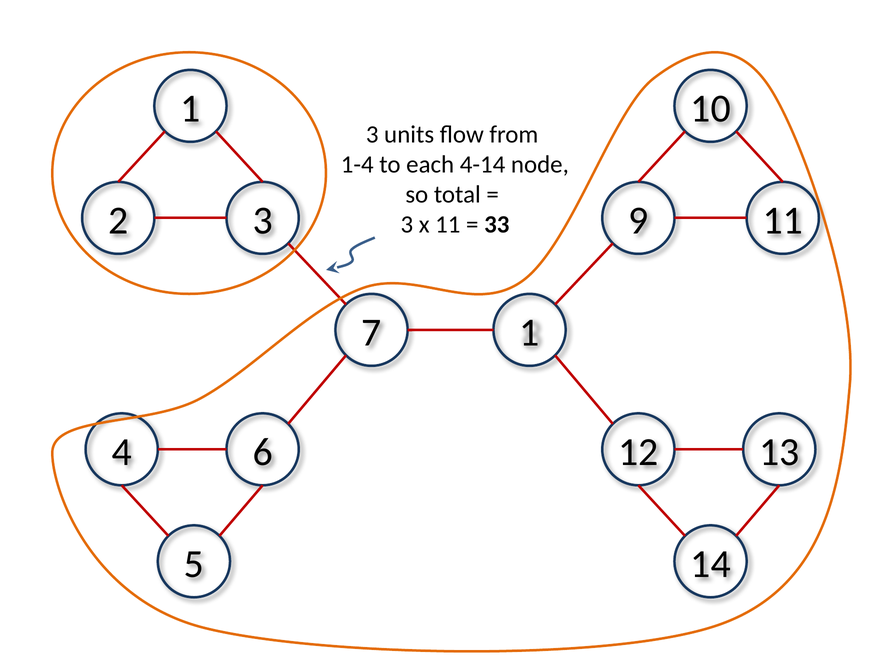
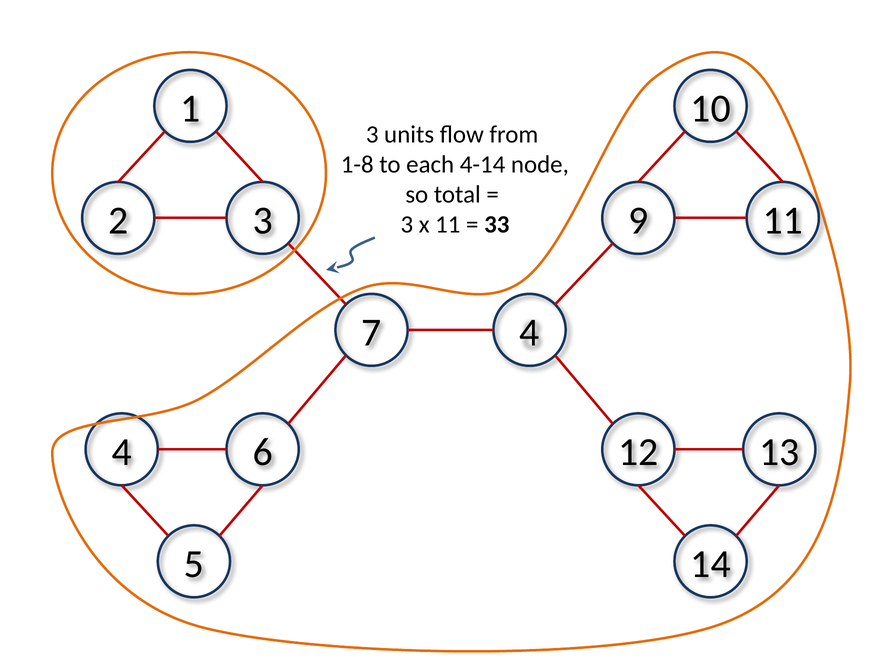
1-4: 1-4 -> 1-8 (357, 165)
7 1: 1 -> 4 (530, 333)
